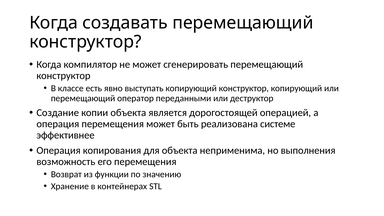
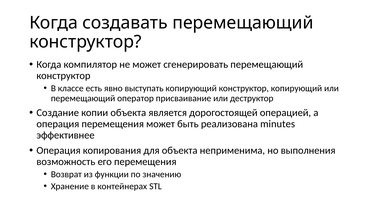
переданными: переданными -> присваивание (184, 98)
системе: системе -> minutes (278, 124)
